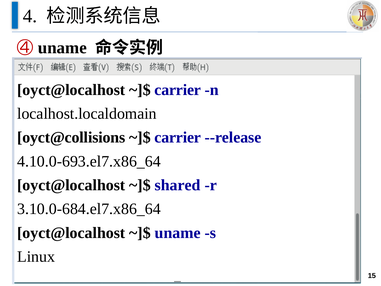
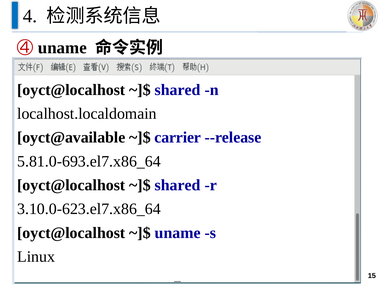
carrier: carrier -> shared (178, 90)
oyct@collisions: oyct@collisions -> oyct@available (71, 137)
4.10.0-693.el7.x86_64: 4.10.0-693.el7.x86_64 -> 5.81.0-693.el7.x86_64 (89, 161)
3.10.0-684.el7.x86_64: 3.10.0-684.el7.x86_64 -> 3.10.0-623.el7.x86_64 (89, 209)
